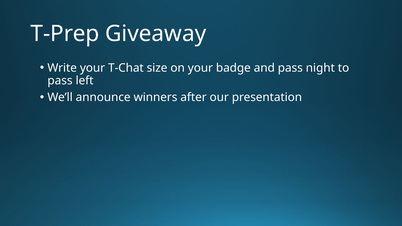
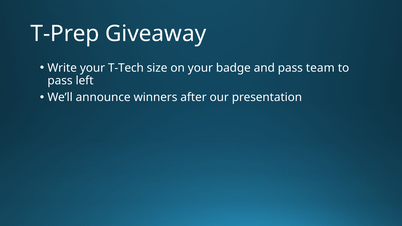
T-Chat: T-Chat -> T-Tech (126, 68)
night: night -> team (320, 68)
